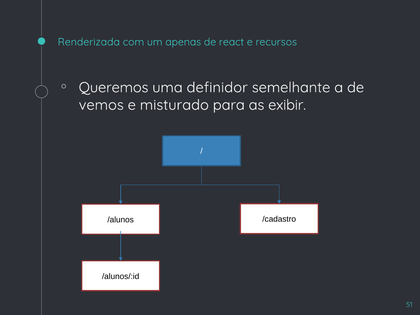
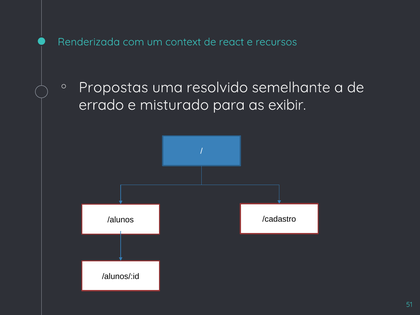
apenas: apenas -> context (183, 42)
Queremos: Queremos -> Propostas (113, 87)
definidor: definidor -> resolvido (217, 87)
vemos: vemos -> errado (101, 105)
